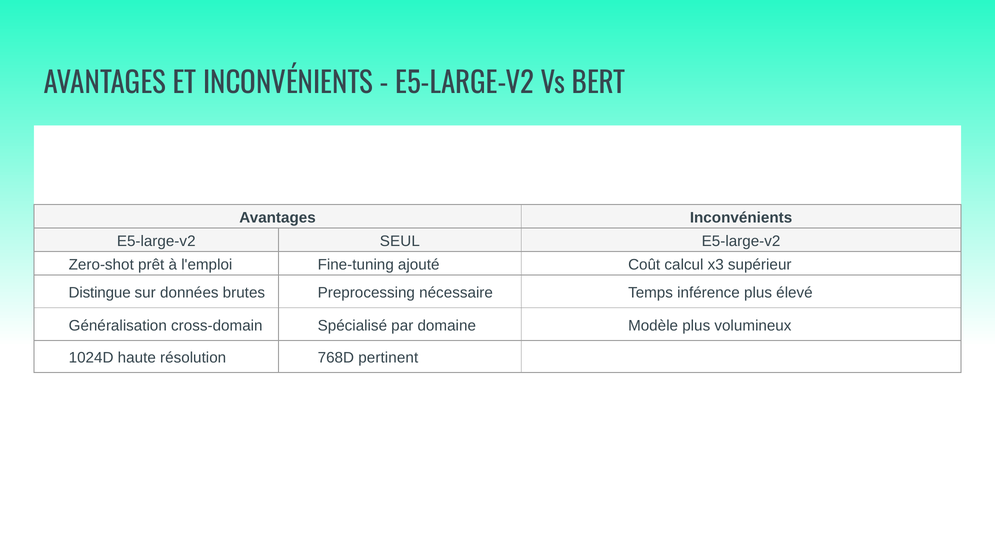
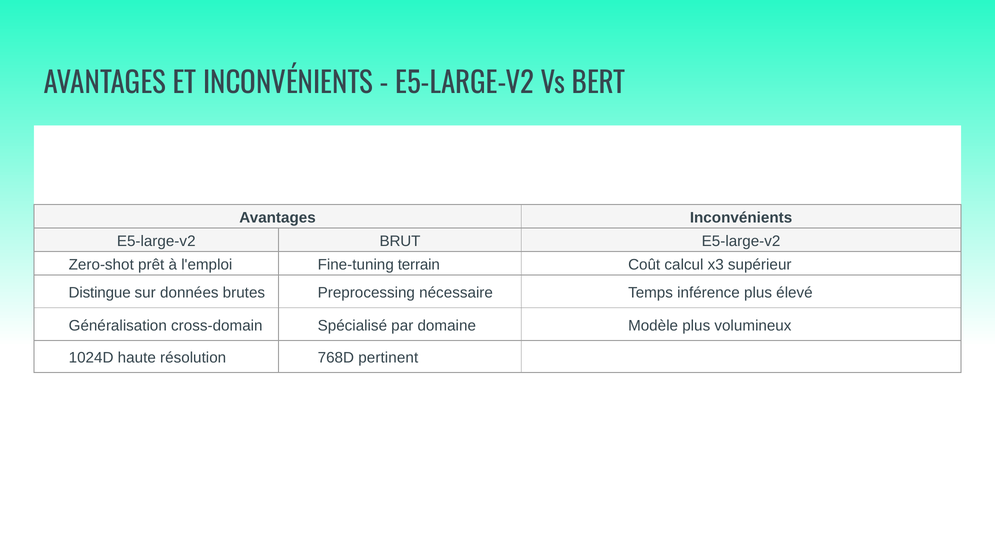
SEUL: SEUL -> BRUT (400, 241)
ajouté: ajouté -> terrain (419, 265)
